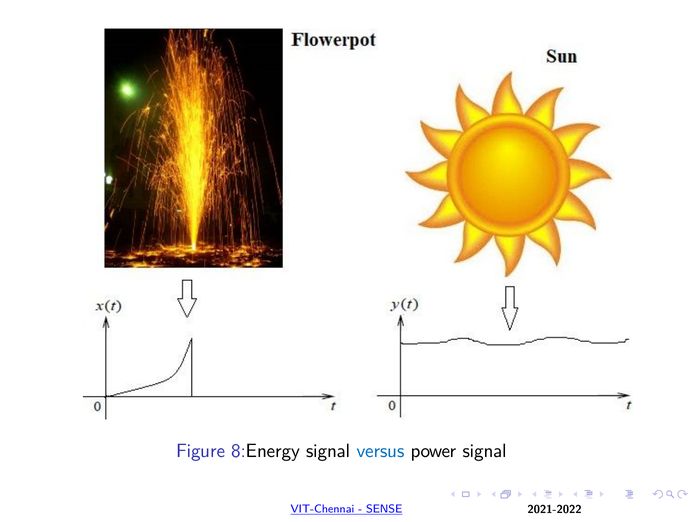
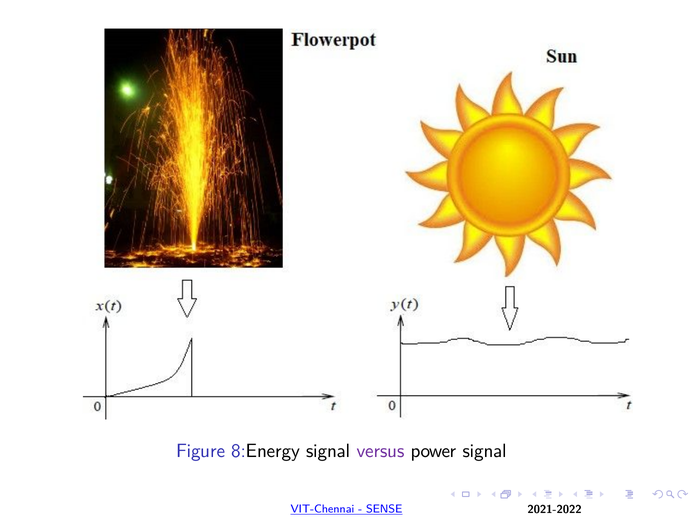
versus colour: blue -> purple (380, 451)
